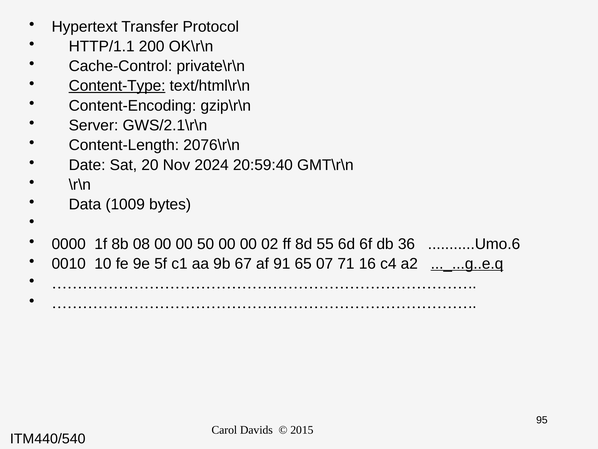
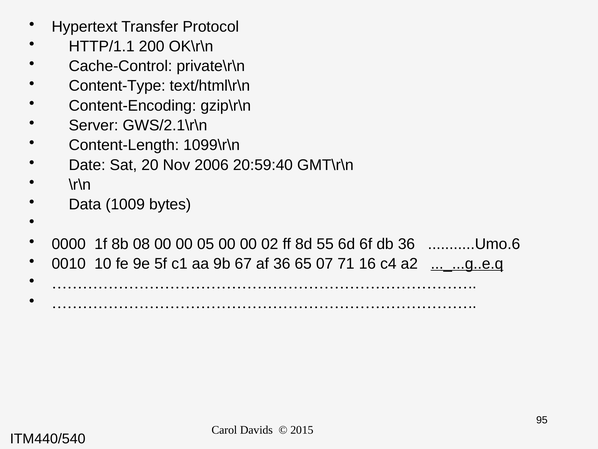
Content-Type underline: present -> none (117, 86)
2076\r\n: 2076\r\n -> 1099\r\n (212, 145)
2024: 2024 -> 2006 (212, 165)
50: 50 -> 05 (206, 244)
af 91: 91 -> 36 (282, 264)
